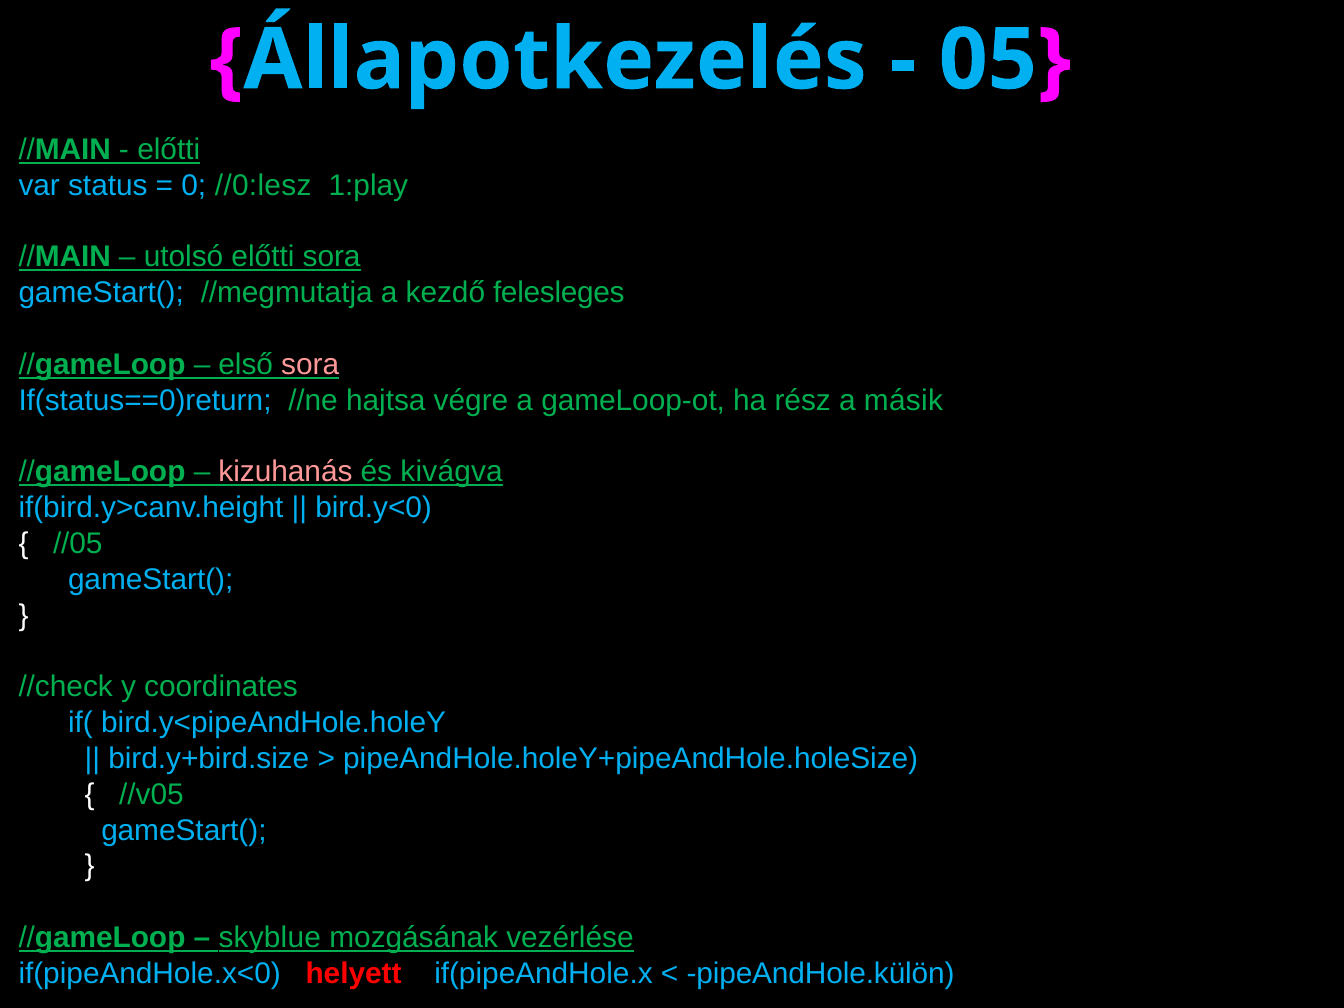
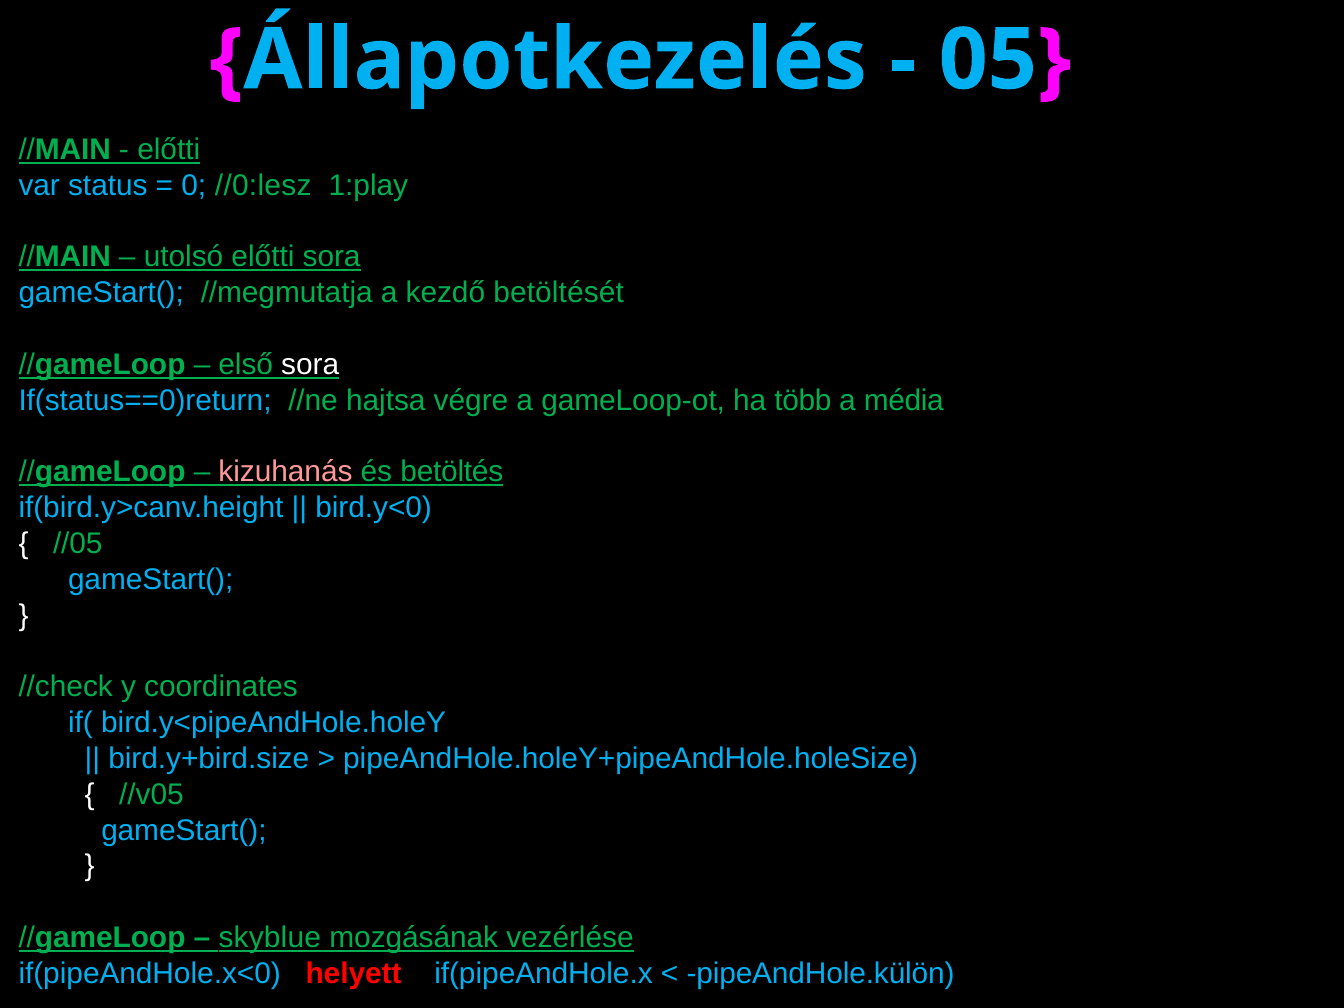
felesleges: felesleges -> betöltését (559, 293)
sora colour: pink -> white (310, 365)
rész: rész -> több (803, 400)
másik: másik -> média (904, 400)
kivágva: kivágva -> betöltés (452, 472)
